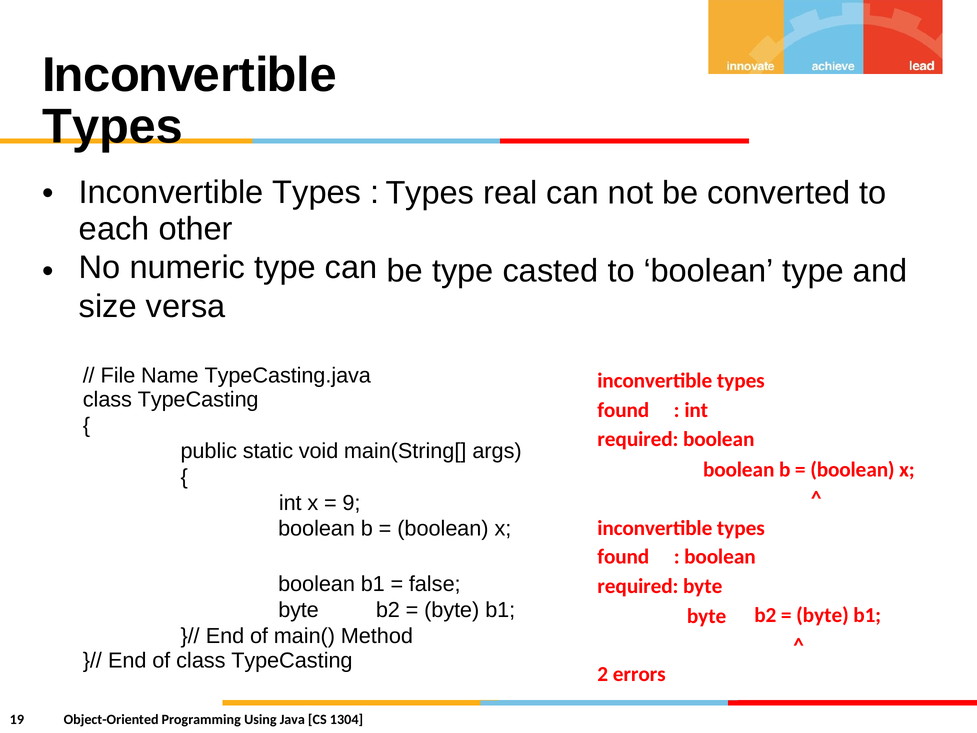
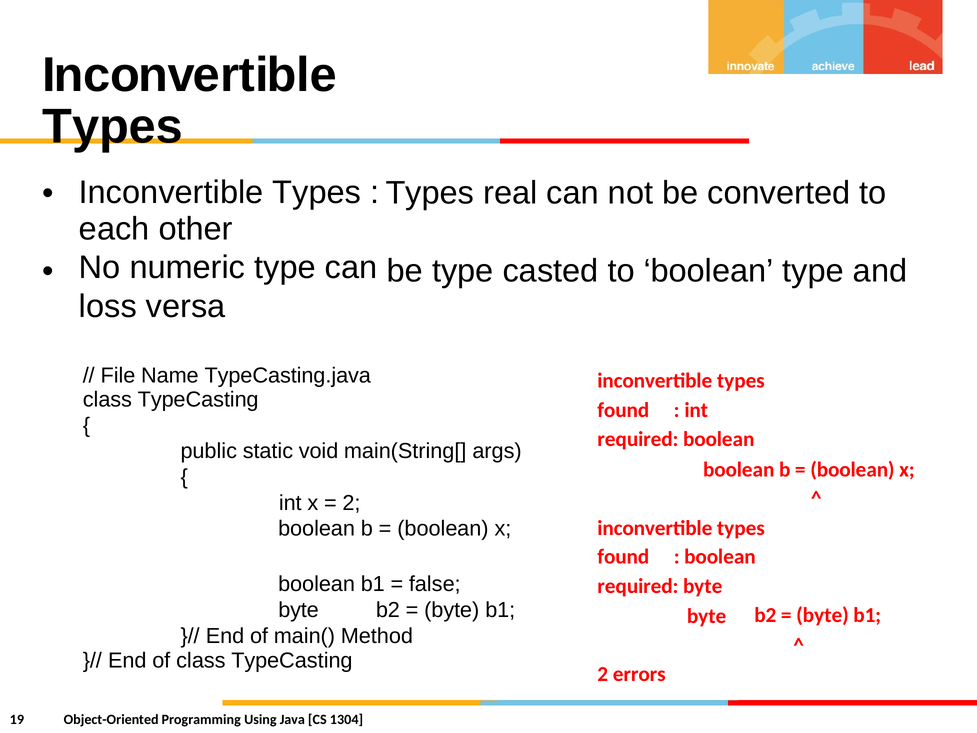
size: size -> loss (108, 306)
9: 9 -> 2 (351, 503)
